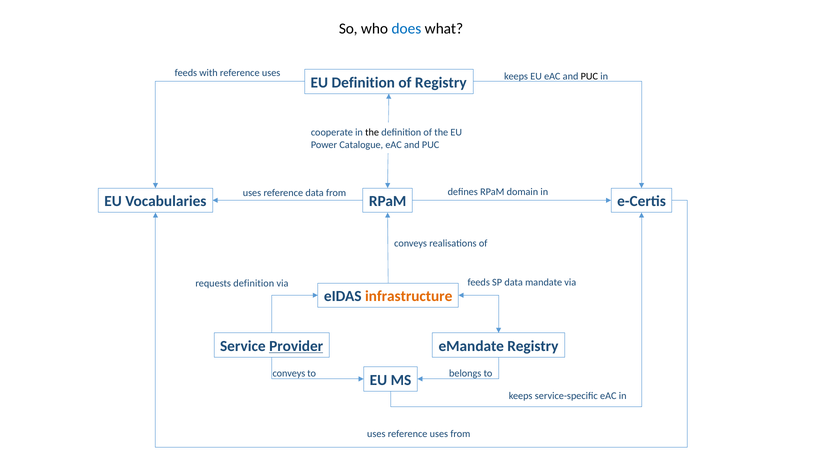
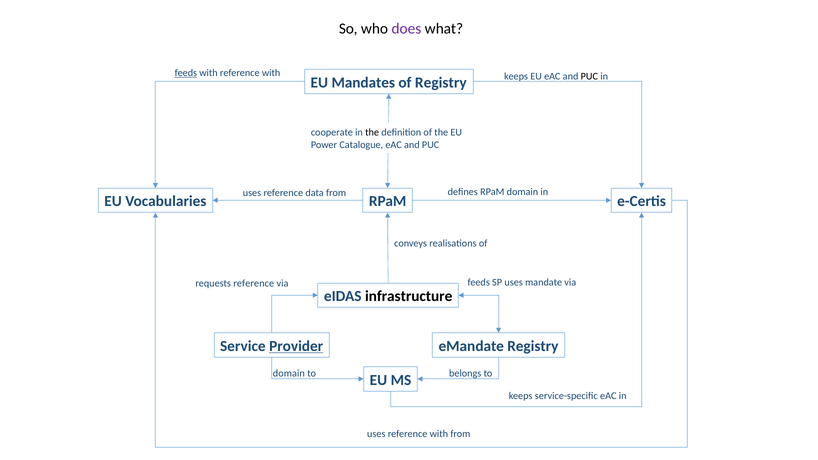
does colour: blue -> purple (406, 29)
feeds underline: none -> present (186, 73)
with reference uses: uses -> with (271, 73)
EU Definition: Definition -> Mandates (363, 83)
requests definition: definition -> reference (254, 284)
SP data: data -> uses (514, 283)
infrastructure colour: orange -> black (409, 296)
conveys: conveys -> domain (289, 374)
uses reference uses: uses -> with (439, 434)
